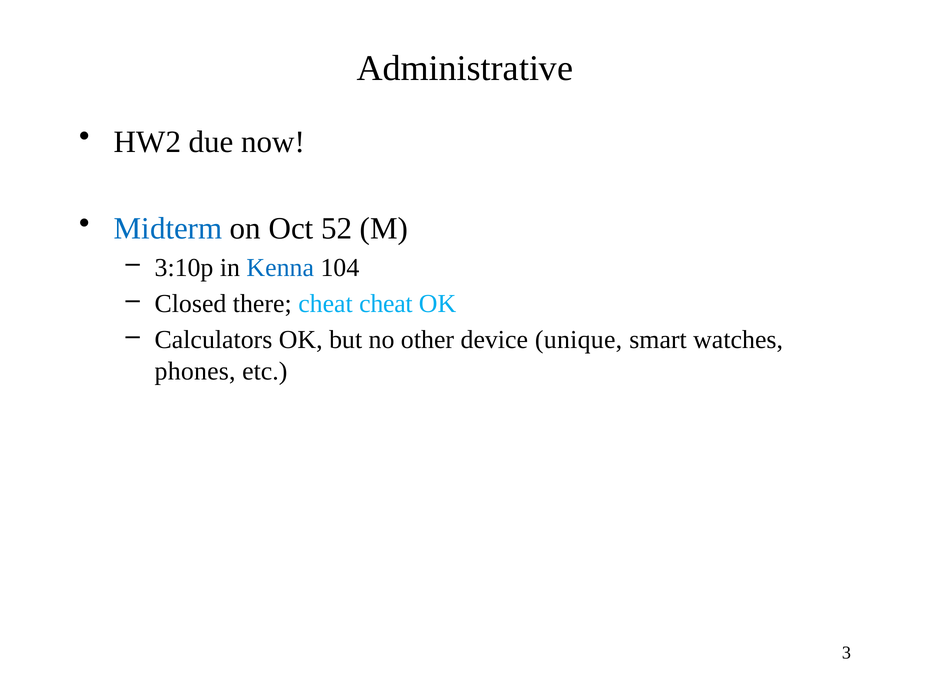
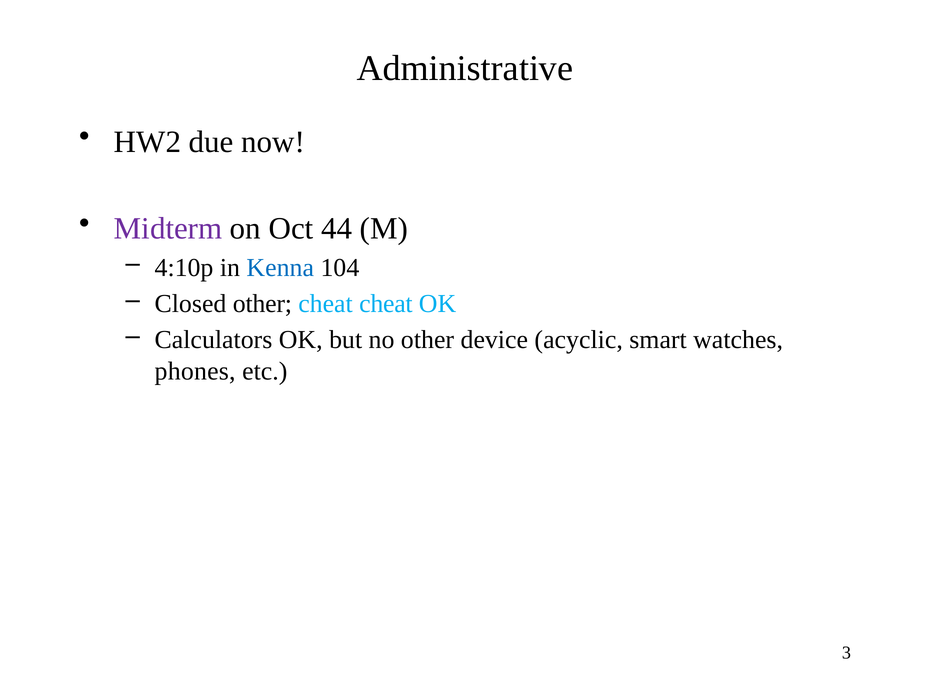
Midterm colour: blue -> purple (168, 228)
52: 52 -> 44 (337, 228)
3:10p: 3:10p -> 4:10p (184, 267)
Closed there: there -> other (262, 304)
unique: unique -> acyclic (579, 340)
